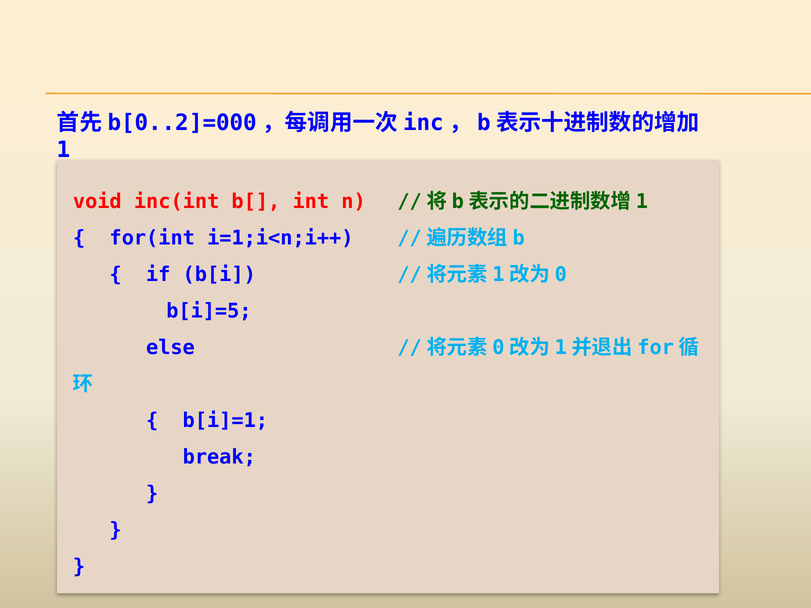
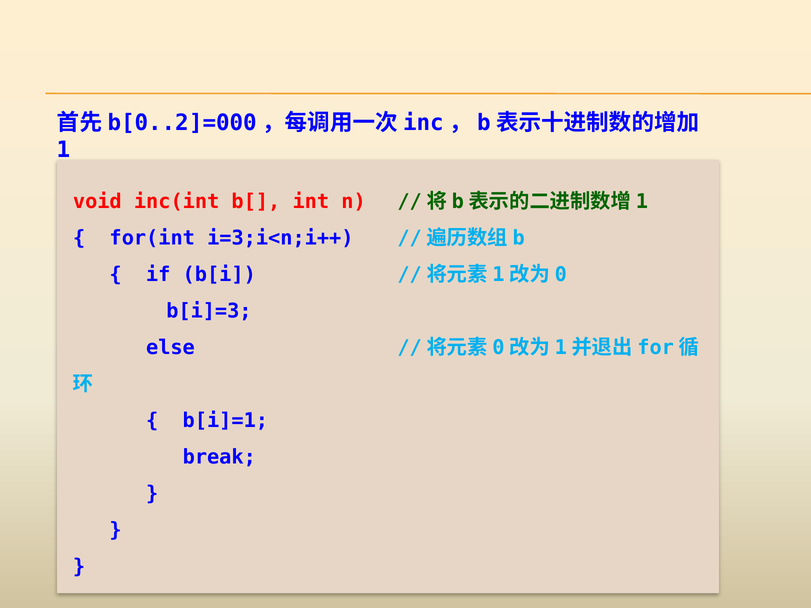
i=1;i<n;i++: i=1;i<n;i++ -> i=3;i<n;i++ (280, 238)
b[i]=5: b[i]=5 -> b[i]=3 (209, 311)
